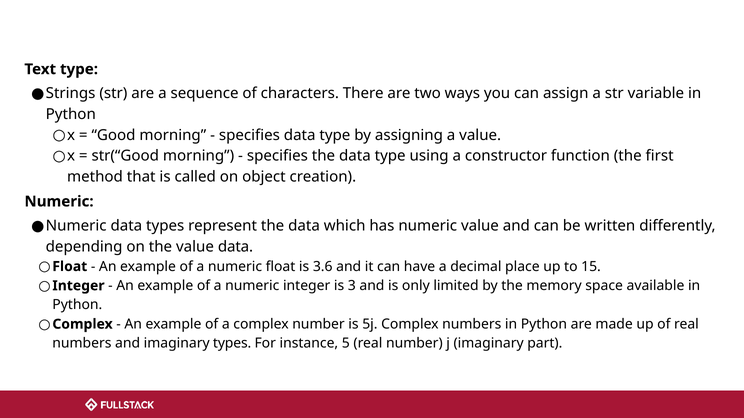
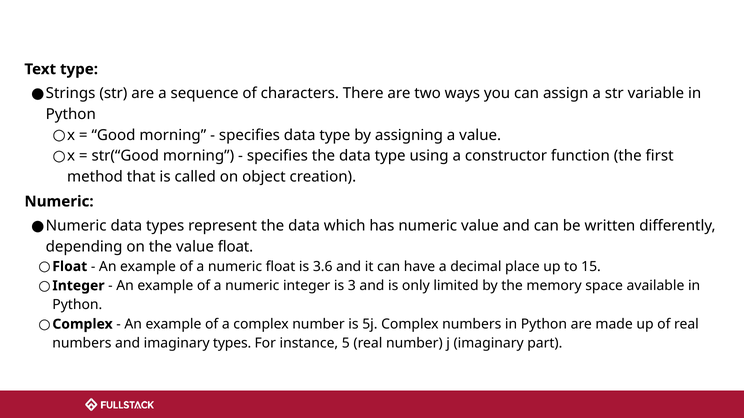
value data: data -> float (235, 247)
